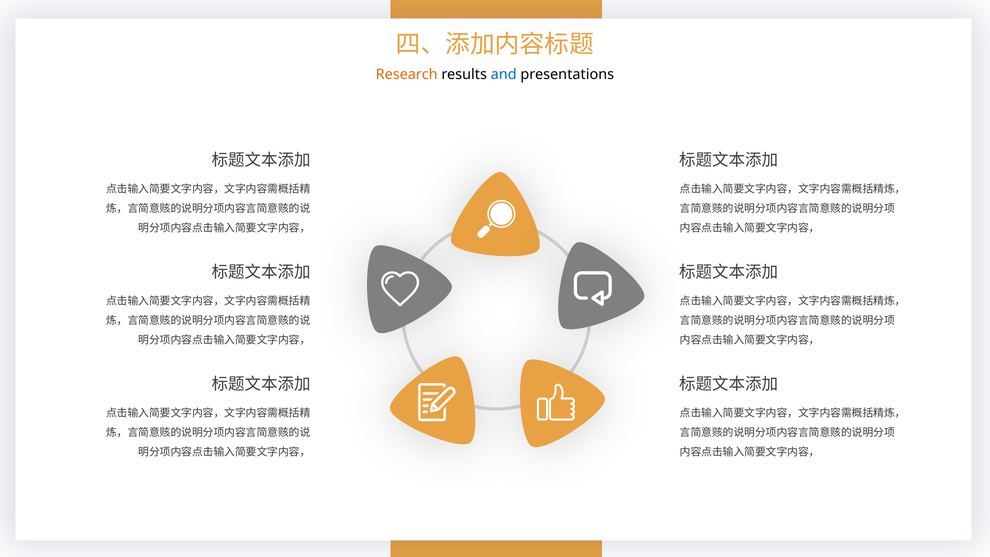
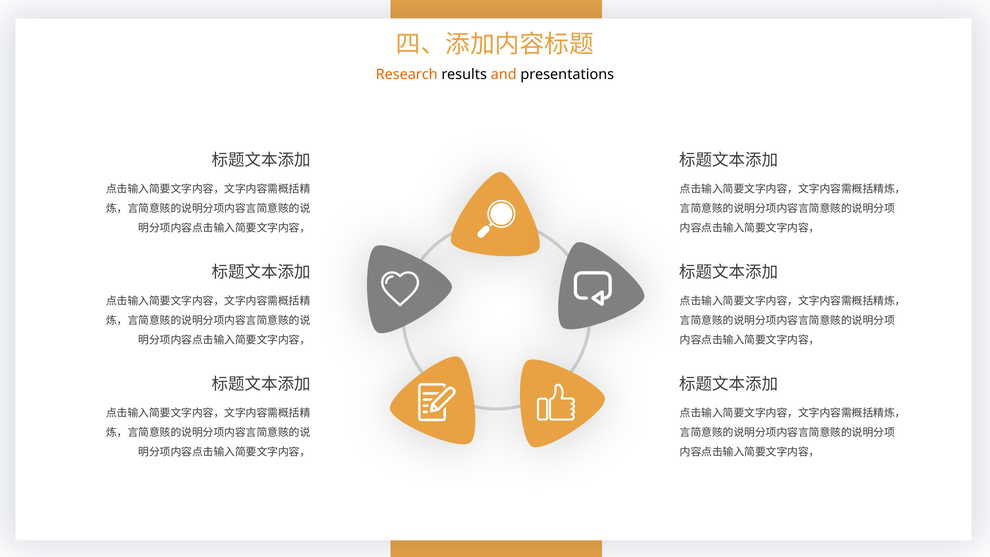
and colour: blue -> orange (504, 74)
